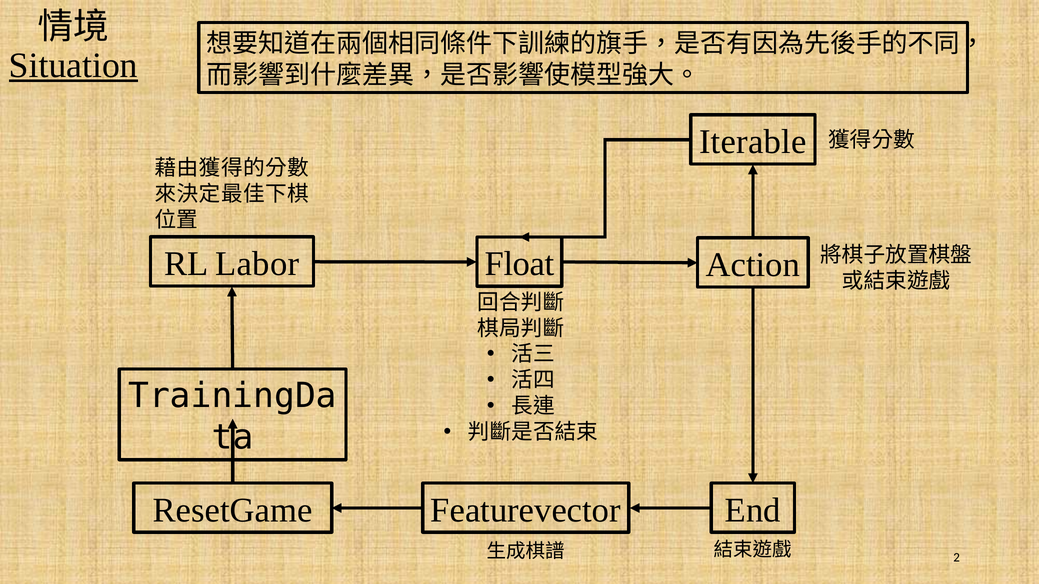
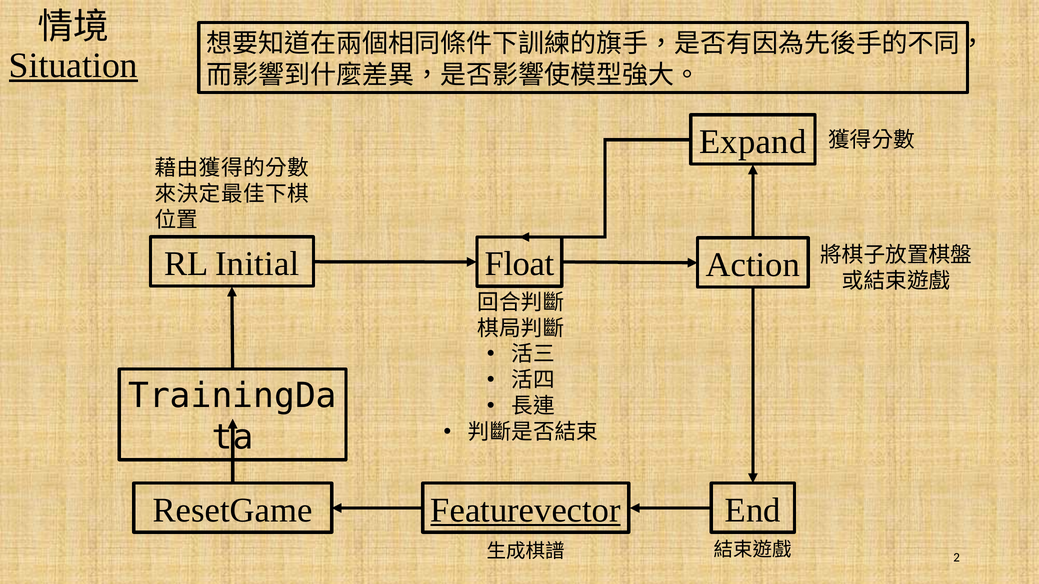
Iterable: Iterable -> Expand (753, 142)
Labor: Labor -> Initial (257, 264)
Featurevector underline: none -> present (526, 511)
